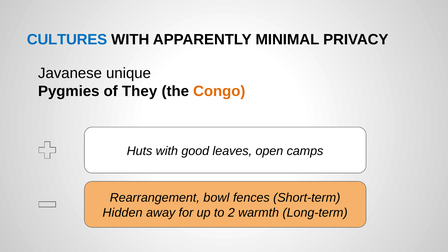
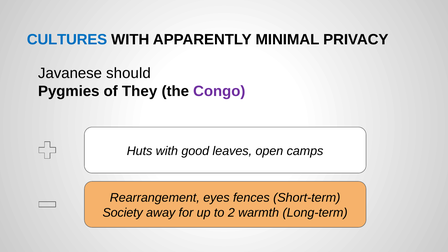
unique: unique -> should (128, 73)
Congo colour: orange -> purple (219, 91)
bowl: bowl -> eyes (216, 198)
Hidden: Hidden -> Society (123, 213)
